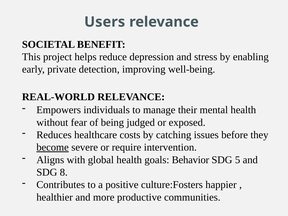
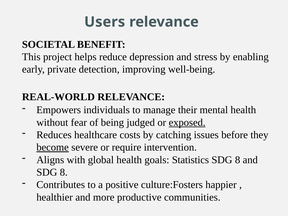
exposed underline: none -> present (187, 122)
Behavior: Behavior -> Statistics (190, 160)
5: 5 -> 8 (238, 160)
